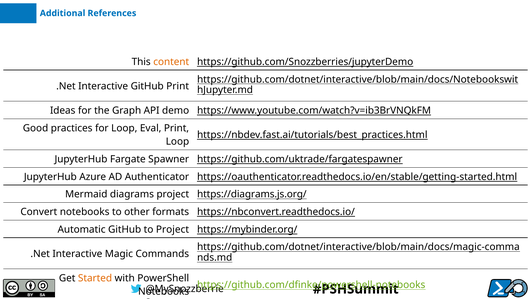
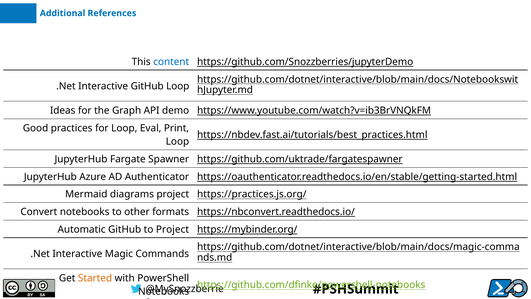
content colour: orange -> blue (171, 62)
GitHub Print: Print -> Loop (178, 86)
https://diagrams.js.org/: https://diagrams.js.org/ -> https://practices.js.org/ (252, 194)
